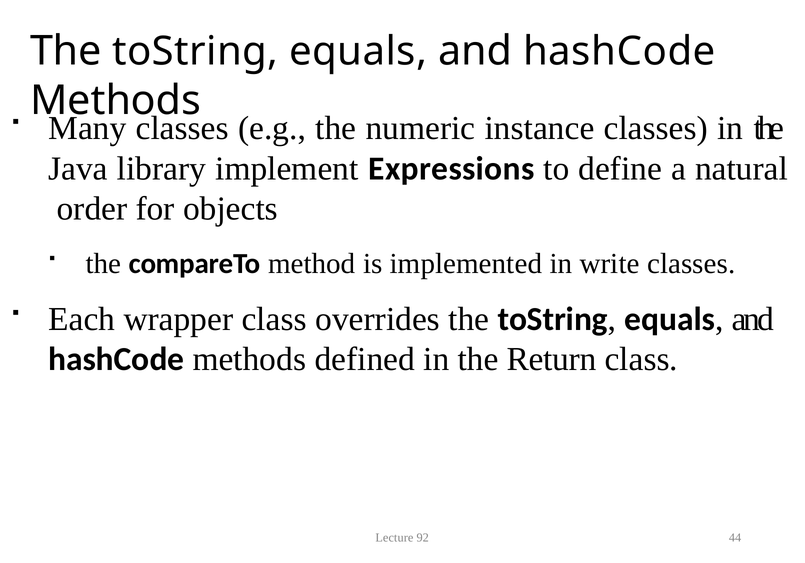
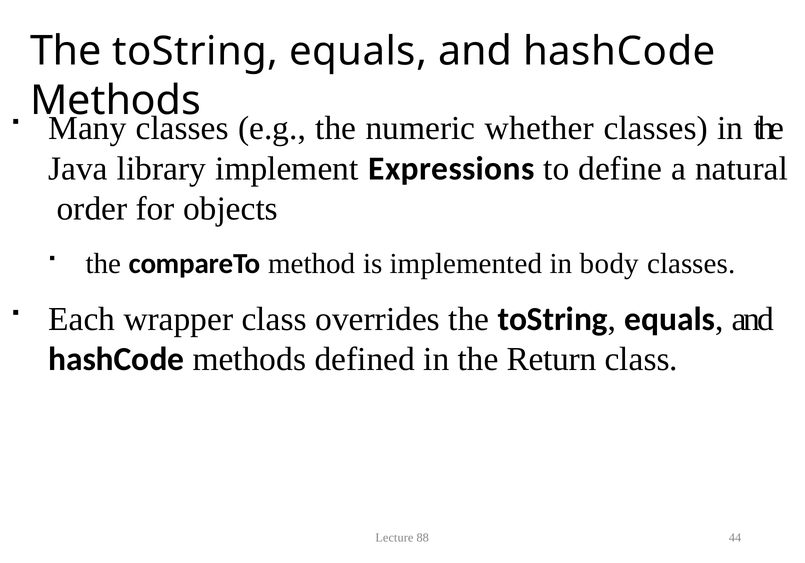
instance: instance -> whether (539, 128)
write: write -> body (609, 264)
92: 92 -> 88 (423, 538)
